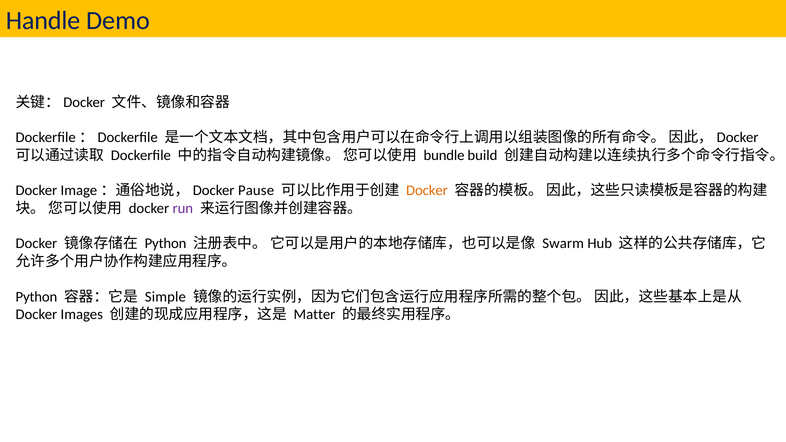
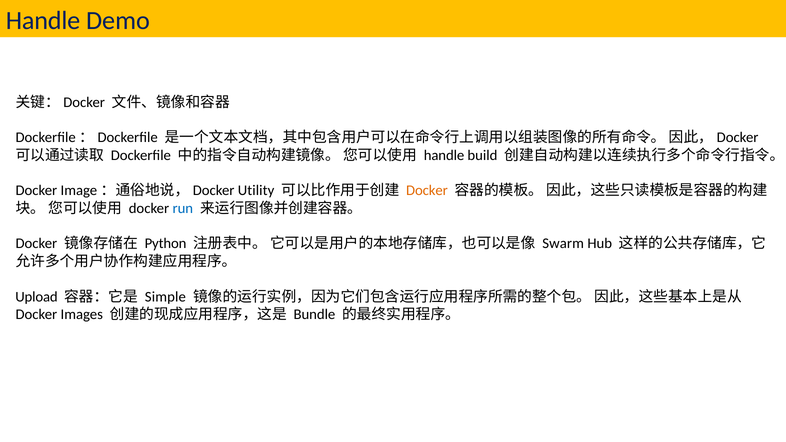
bundle: bundle -> handle (444, 155)
Pause: Pause -> Utility (256, 191)
run colour: purple -> blue (183, 208)
Python: Python -> Upload (36, 297)
Matter: Matter -> Bundle (314, 314)
